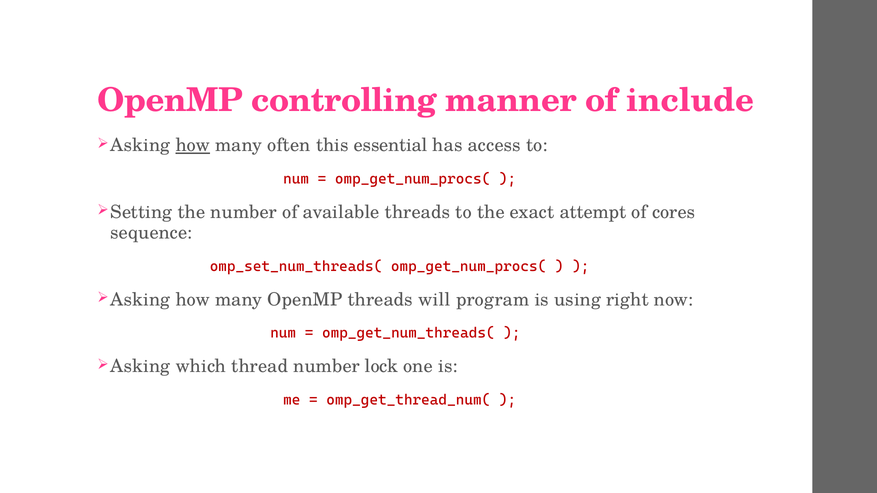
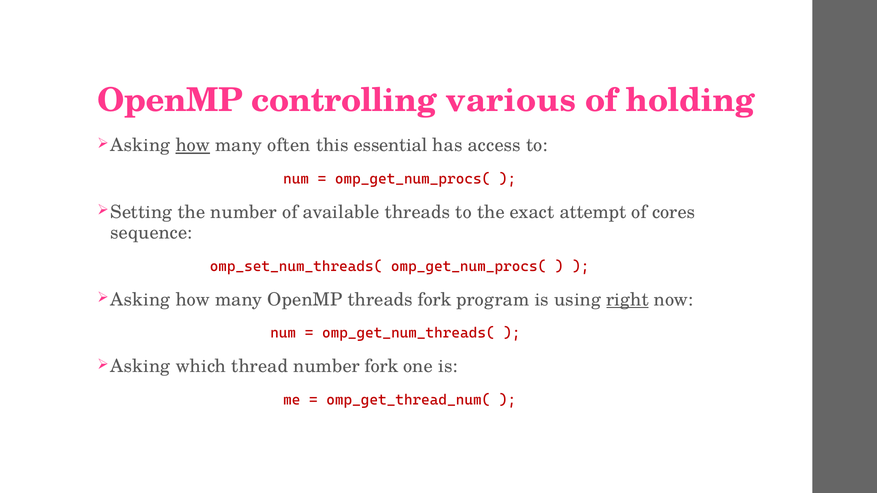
manner: manner -> various (511, 100)
include: include -> holding (690, 100)
threads will: will -> fork (435, 300)
right underline: none -> present (627, 300)
number lock: lock -> fork (382, 367)
